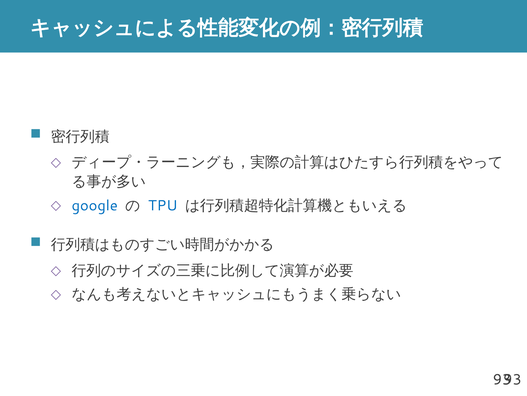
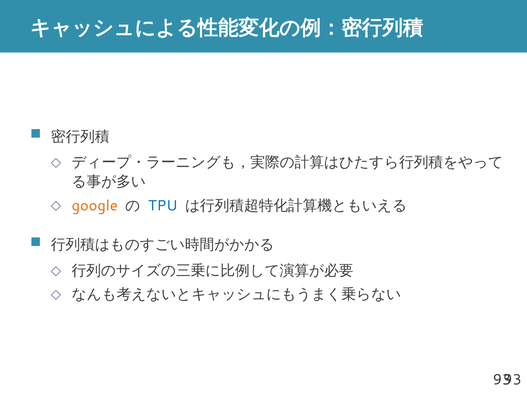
google colour: blue -> orange (95, 205)
